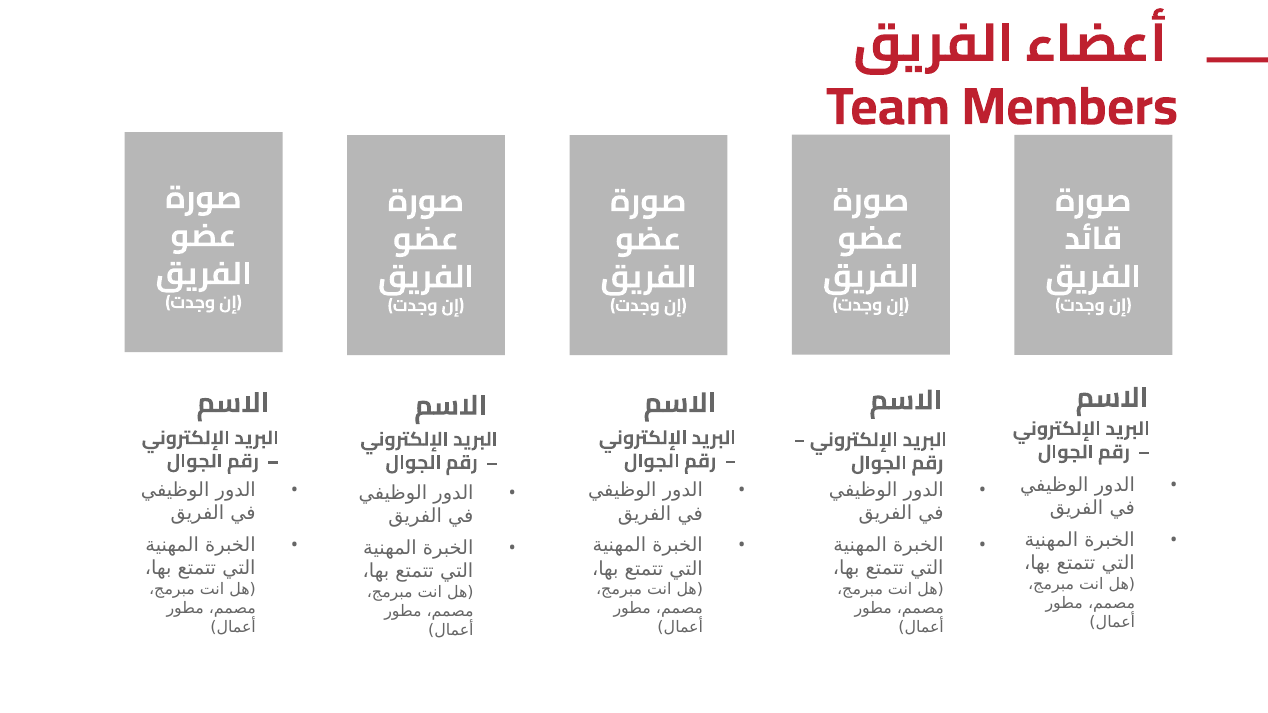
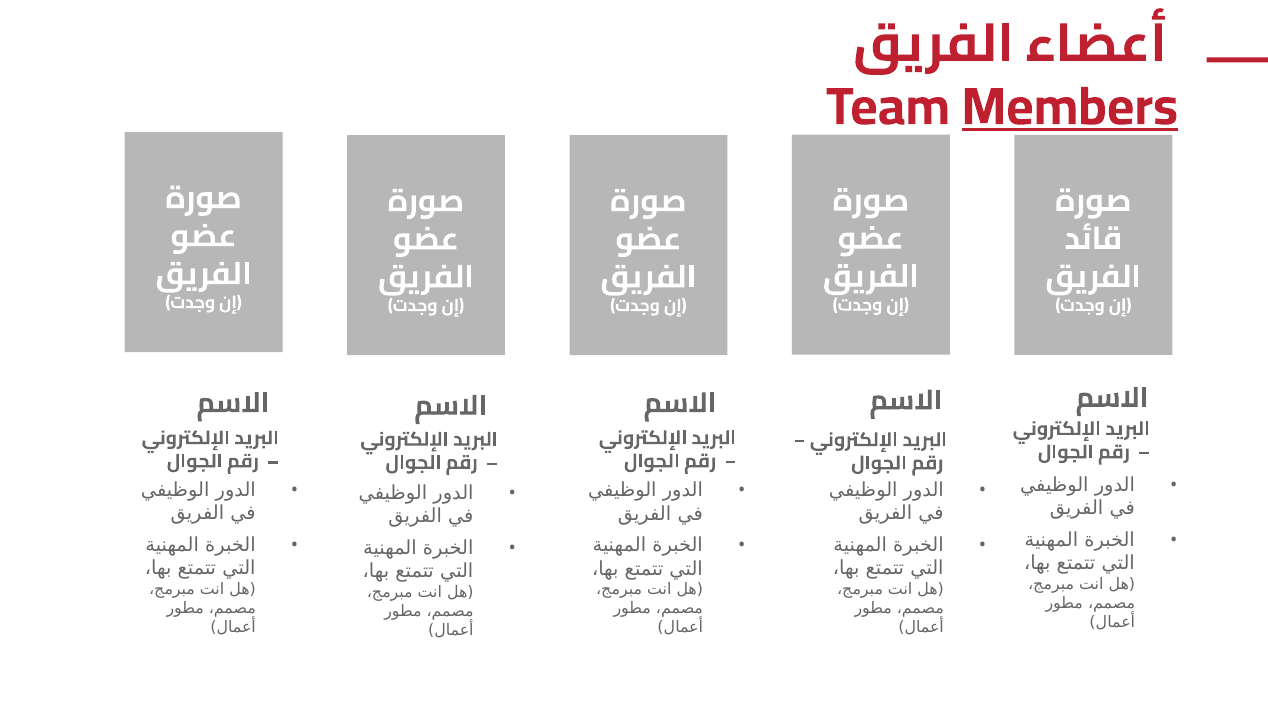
Members underline: none -> present (1070, 107)
